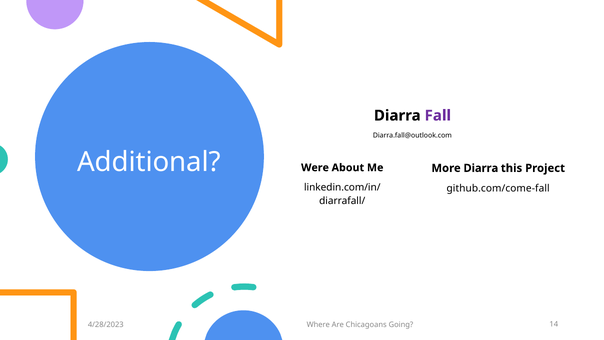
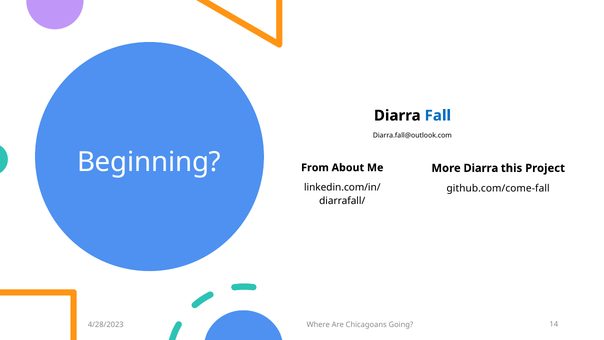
Fall colour: purple -> blue (438, 115)
Additional: Additional -> Beginning (149, 162)
Were: Were -> From (315, 168)
